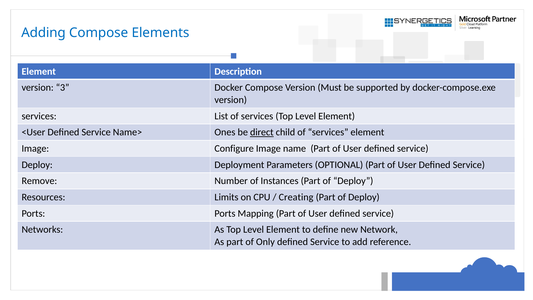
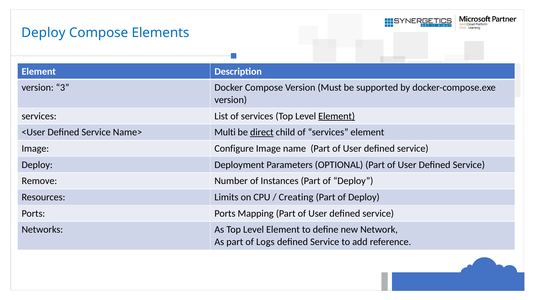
Adding: Adding -> Deploy (43, 33)
Element underline: none -> present (337, 116)
Ones: Ones -> Multi (225, 132)
Only: Only -> Logs (265, 242)
